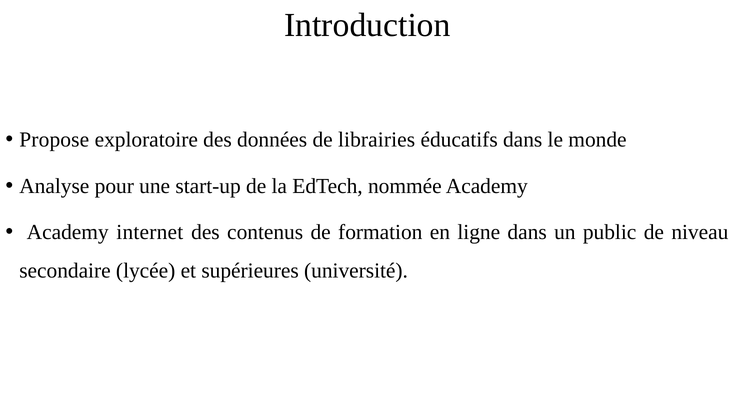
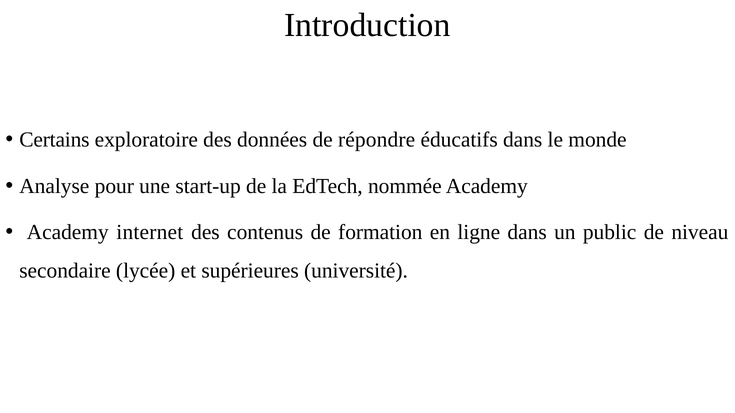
Propose: Propose -> Certains (54, 140)
librairies: librairies -> répondre (377, 140)
